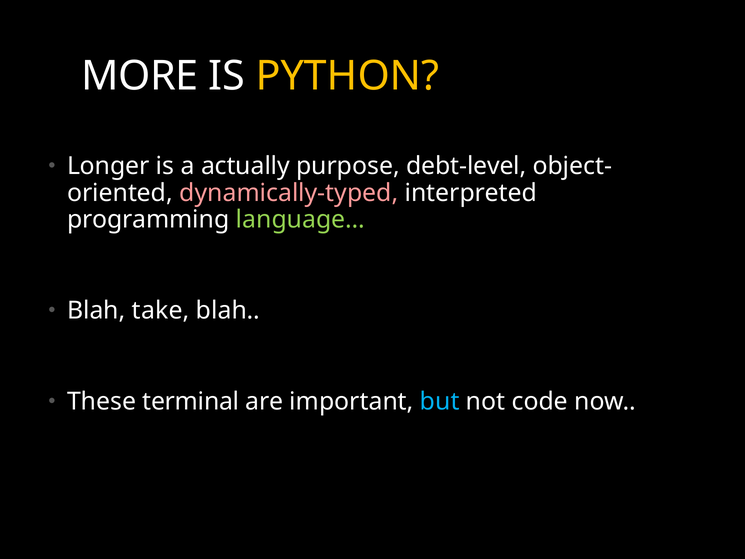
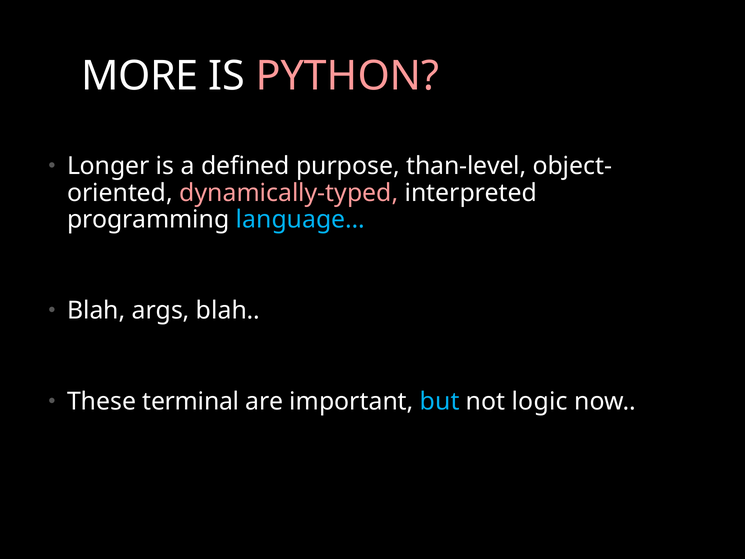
PYTHON colour: yellow -> pink (347, 76)
actually: actually -> defined (245, 166)
debt-level: debt-level -> than-level (466, 166)
language… colour: light green -> light blue (300, 220)
take: take -> args (161, 310)
code: code -> logic (540, 401)
